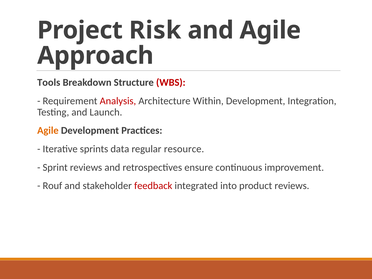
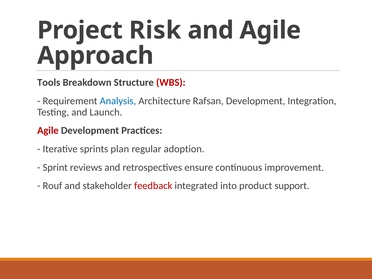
Analysis colour: red -> blue (118, 101)
Within: Within -> Rafsan (208, 101)
Agile colour: orange -> red (48, 131)
data: data -> plan (120, 149)
resource: resource -> adoption (184, 149)
product reviews: reviews -> support (292, 186)
